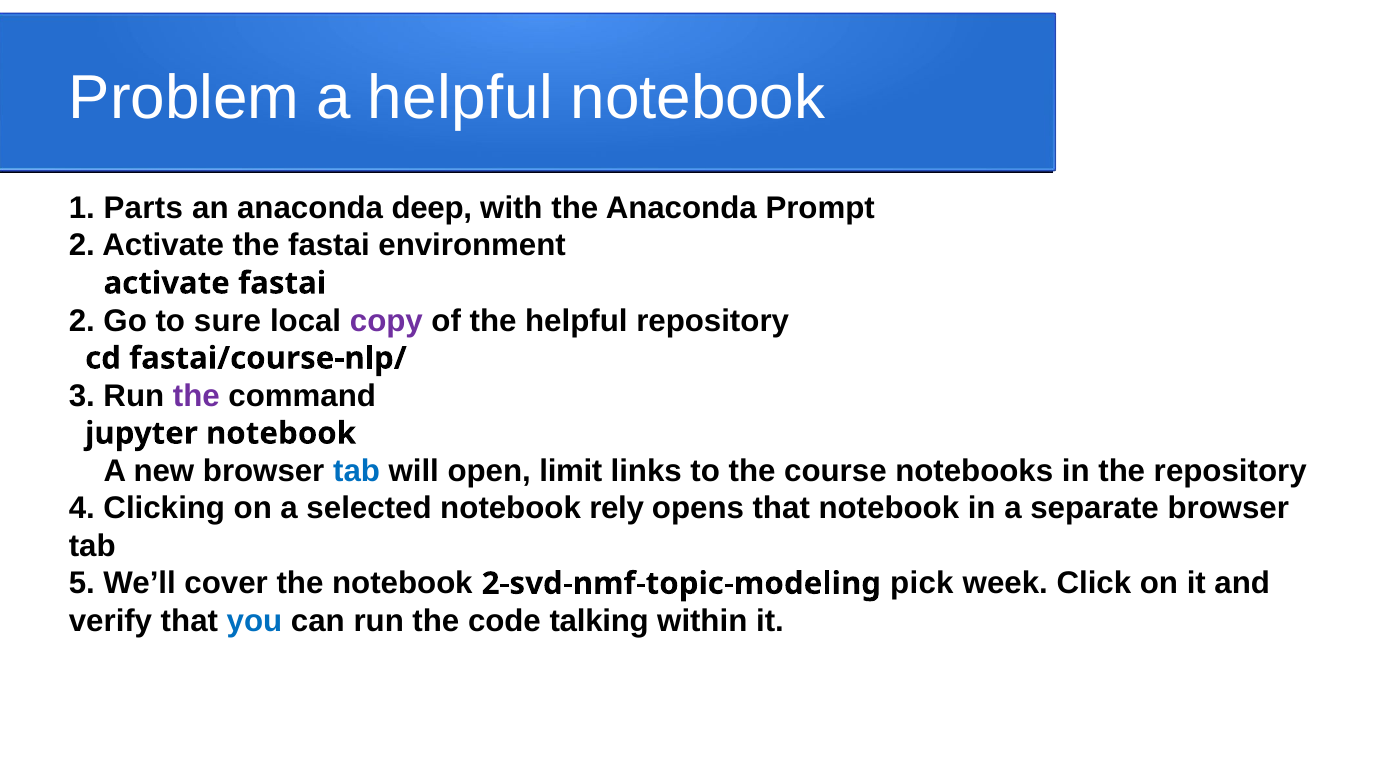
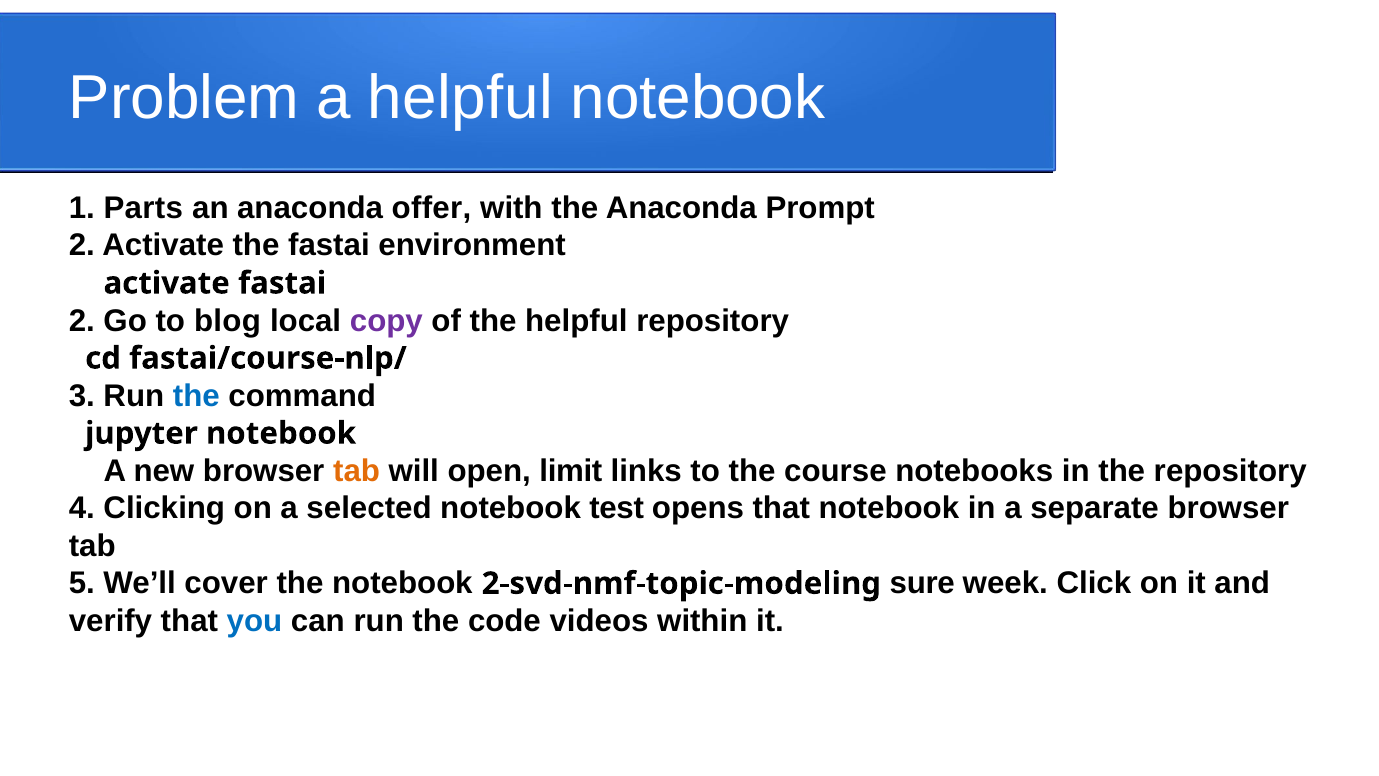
deep: deep -> offer (431, 208)
sure: sure -> blog (227, 321)
the colour: purple -> blue (196, 396)
tab colour: blue -> orange (357, 471)
rely: rely -> test (617, 508)
pick: pick -> sure (922, 583)
talking: talking -> videos (599, 621)
